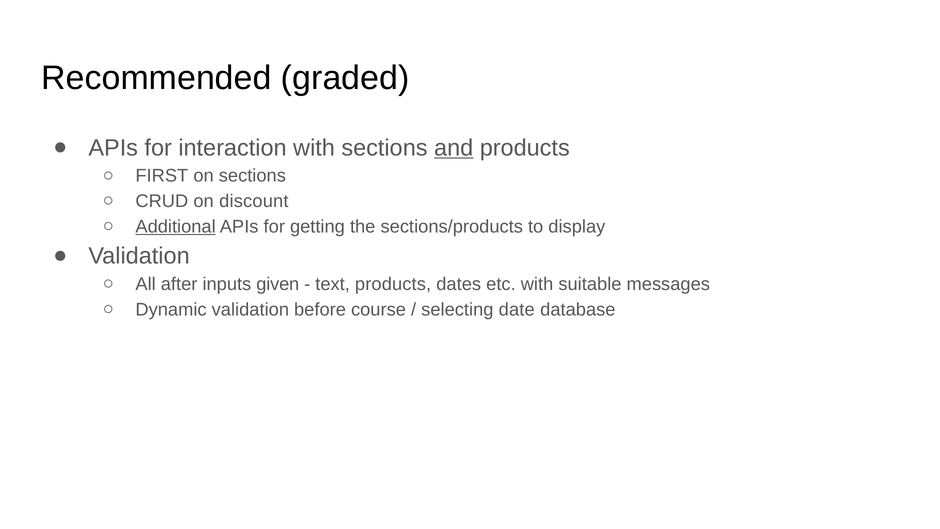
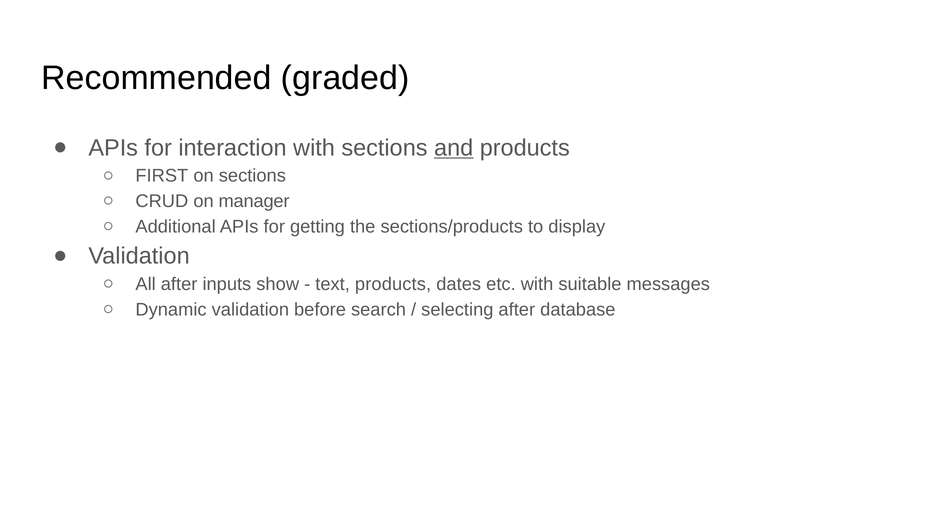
discount: discount -> manager (254, 201)
Additional underline: present -> none (176, 226)
given: given -> show (278, 284)
course: course -> search (379, 309)
selecting date: date -> after (517, 309)
